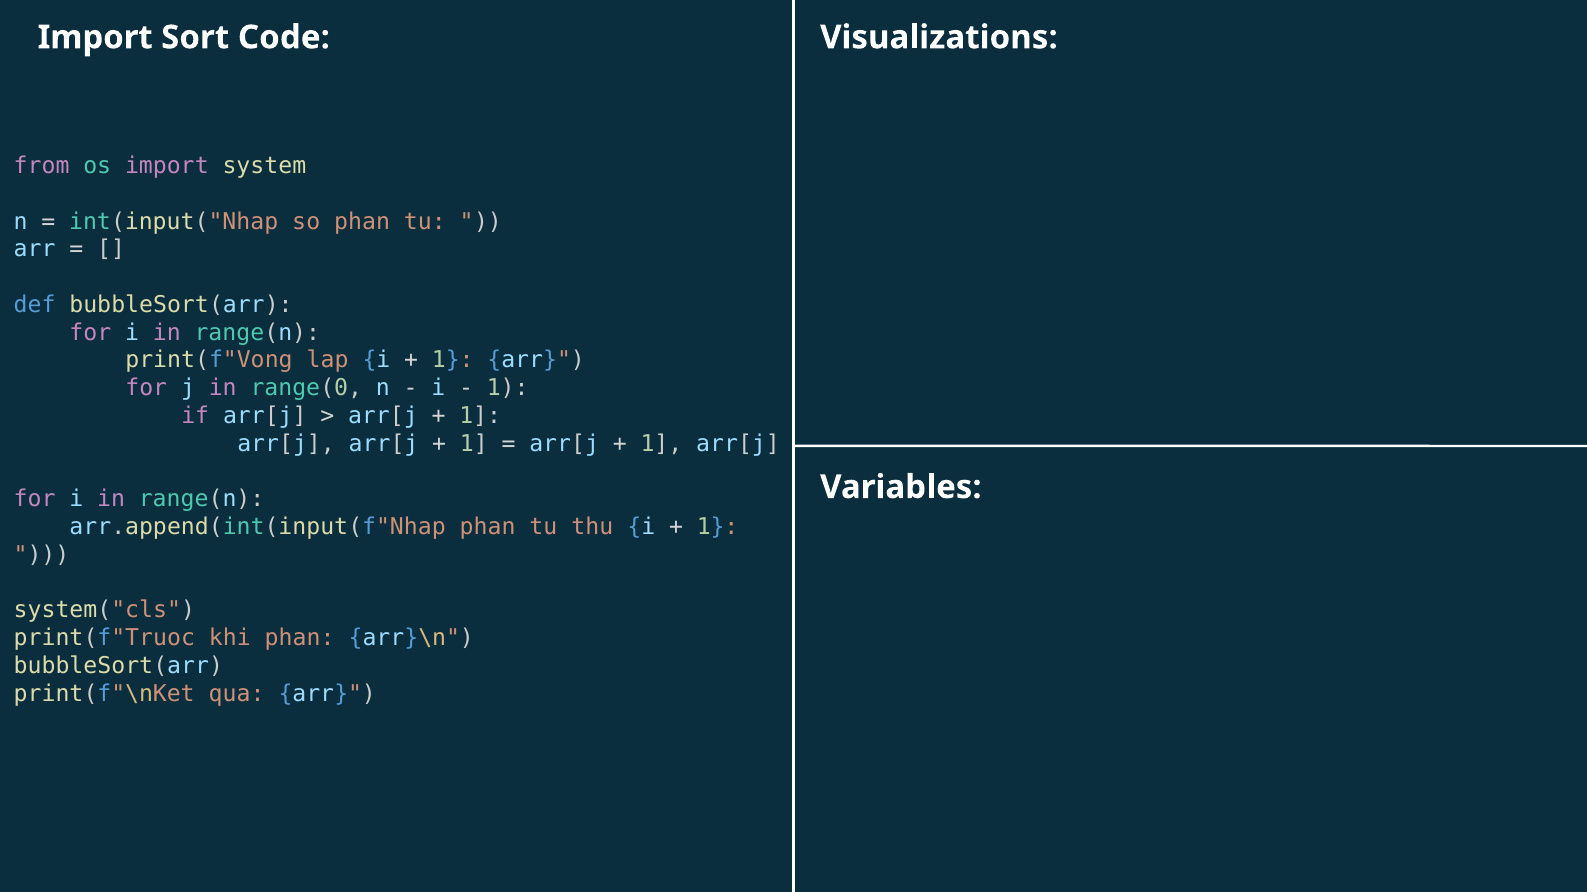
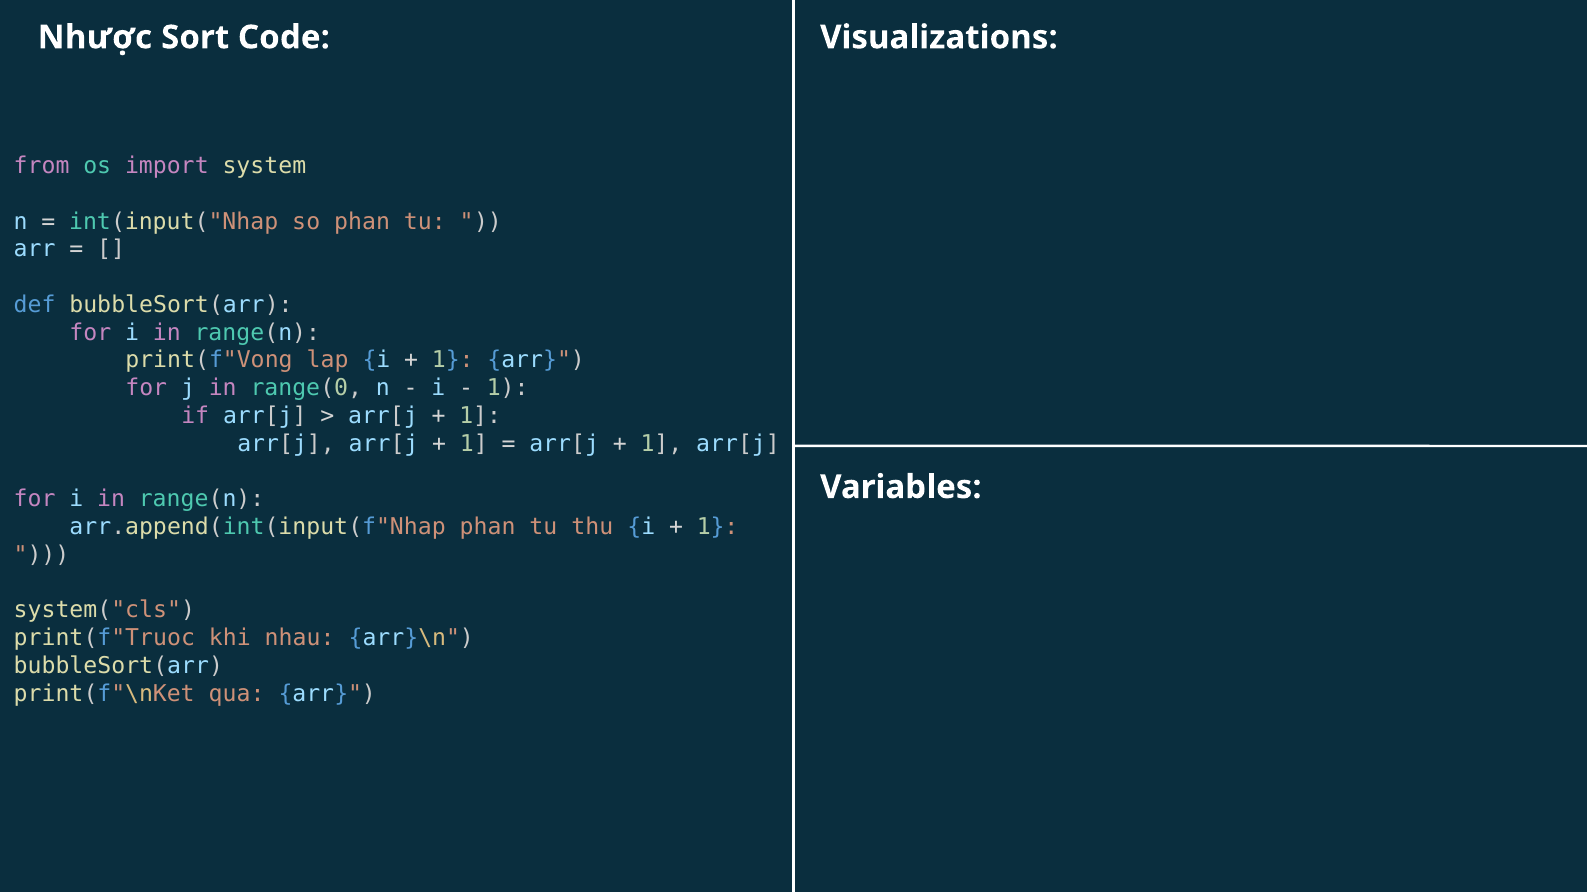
Import: Import -> Nhược (95, 37)
khi phan: phan -> nhau (300, 638)
